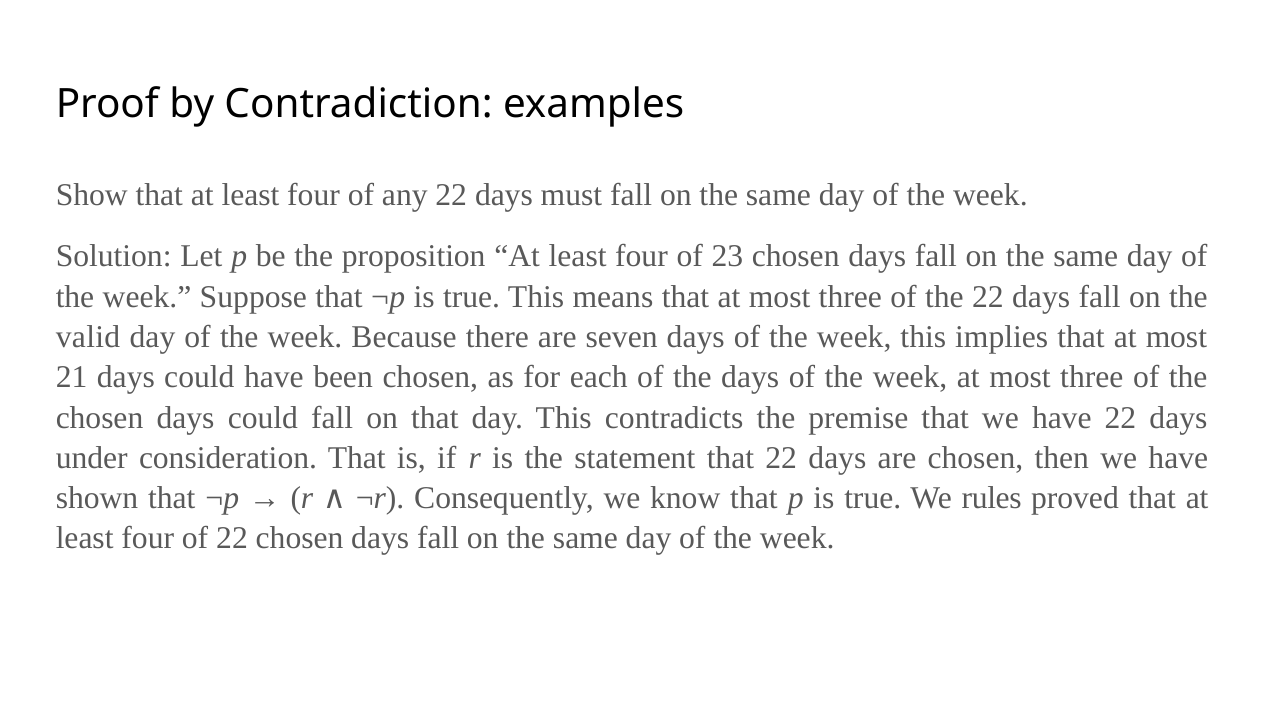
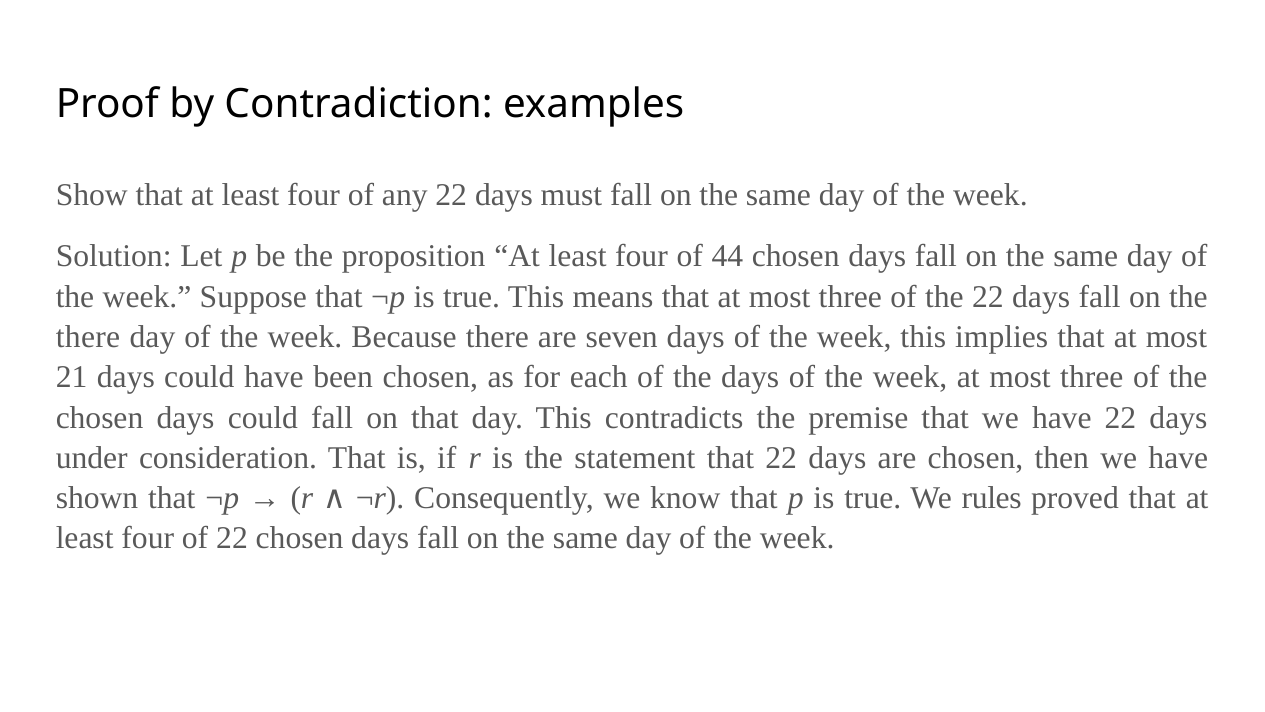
23: 23 -> 44 (727, 256)
valid: valid -> there (88, 337)
